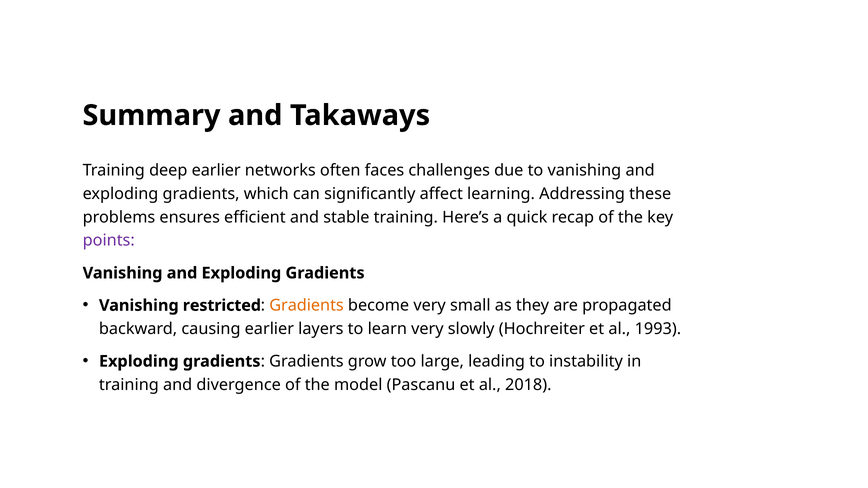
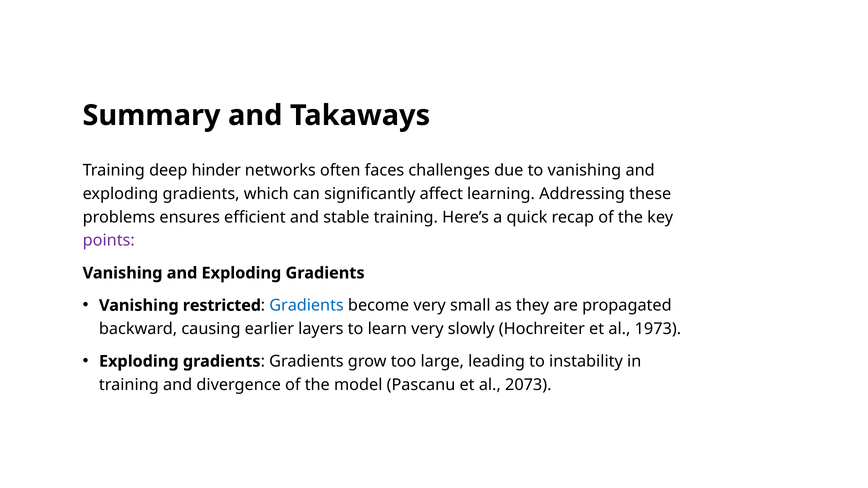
deep earlier: earlier -> hinder (216, 170)
Gradients colour: orange -> blue (307, 306)
1993: 1993 -> 1973 (658, 329)
2018: 2018 -> 2073 (528, 385)
